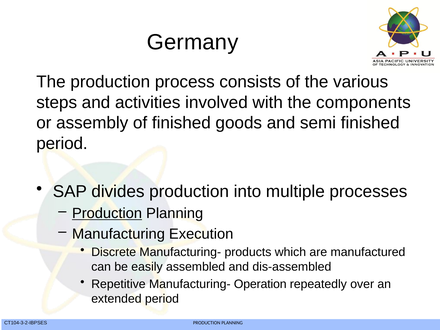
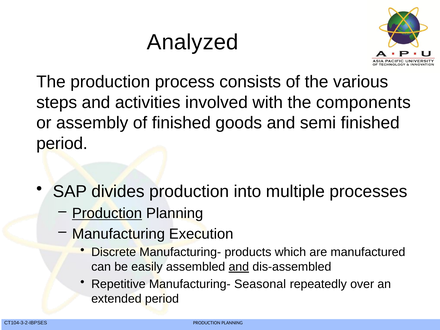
Germany: Germany -> Analyzed (193, 42)
and underline: none -> present (239, 267)
Operation: Operation -> Seasonal (260, 284)
